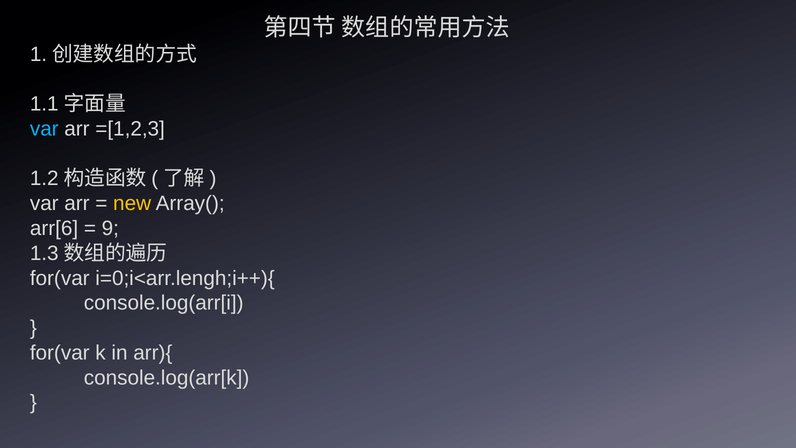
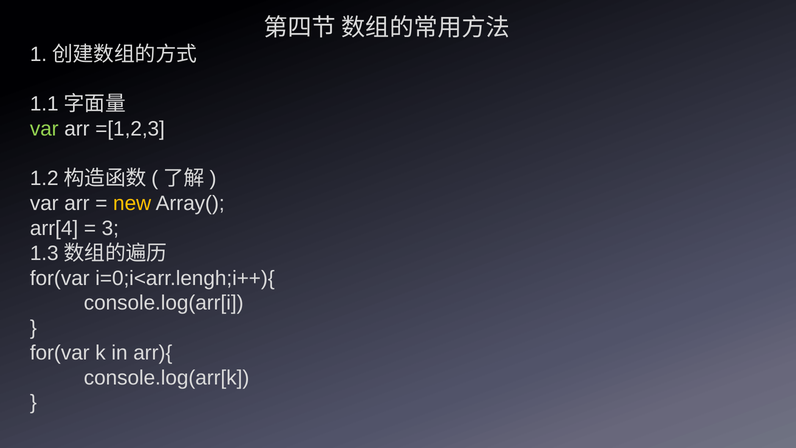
var colour: light blue -> light green (44, 129)
arr[6: arr[6 -> arr[4 (54, 228)
9: 9 -> 3 (110, 228)
